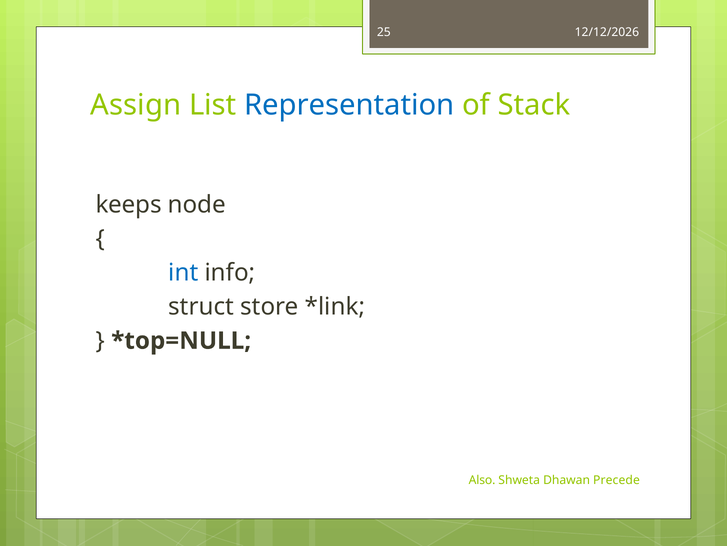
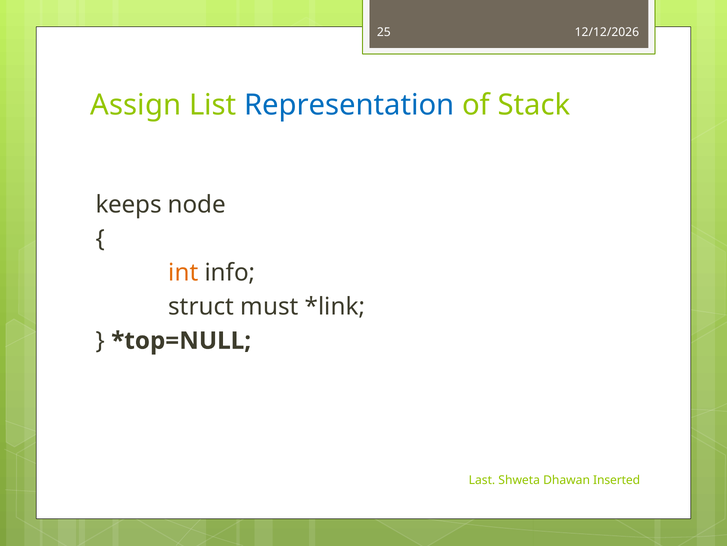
int colour: blue -> orange (183, 272)
store: store -> must (269, 306)
Also: Also -> Last (482, 480)
Precede: Precede -> Inserted (617, 480)
